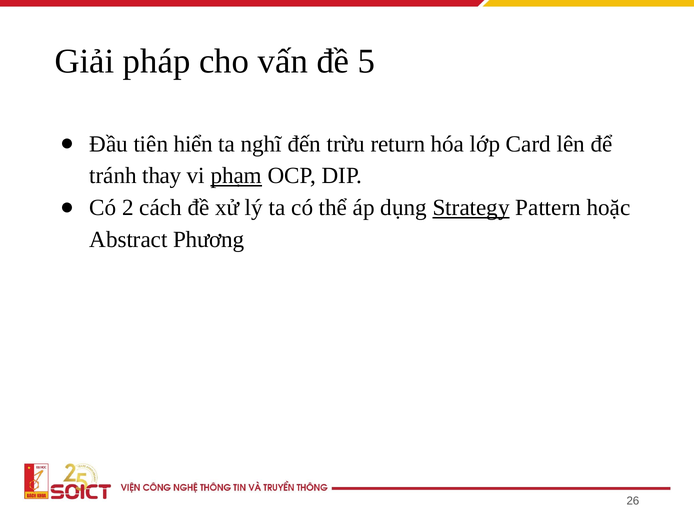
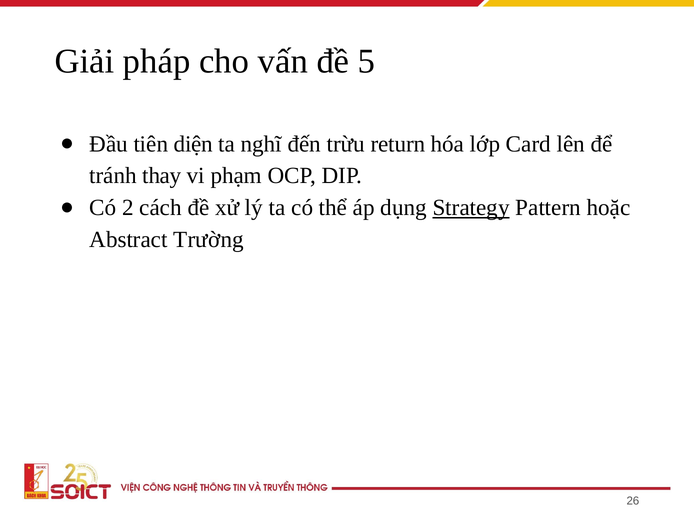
hiển: hiển -> diện (193, 144)
phạm underline: present -> none (236, 176)
Phương: Phương -> Trường (209, 240)
